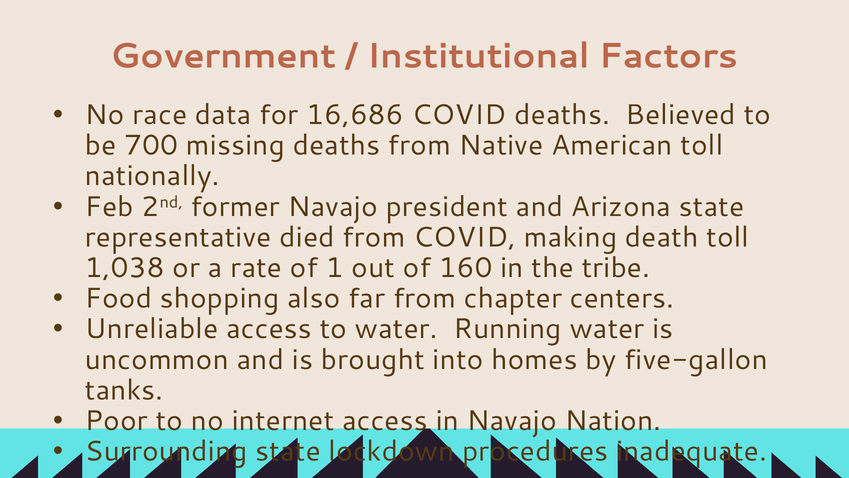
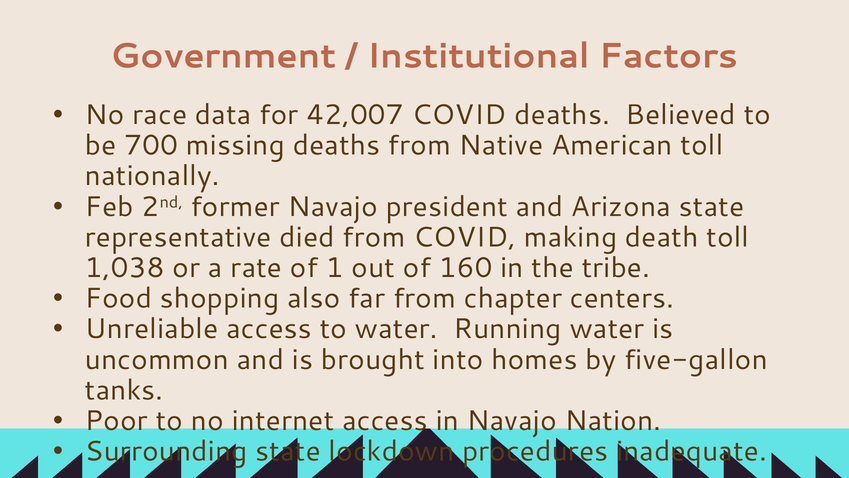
16,686: 16,686 -> 42,007 (355, 115)
